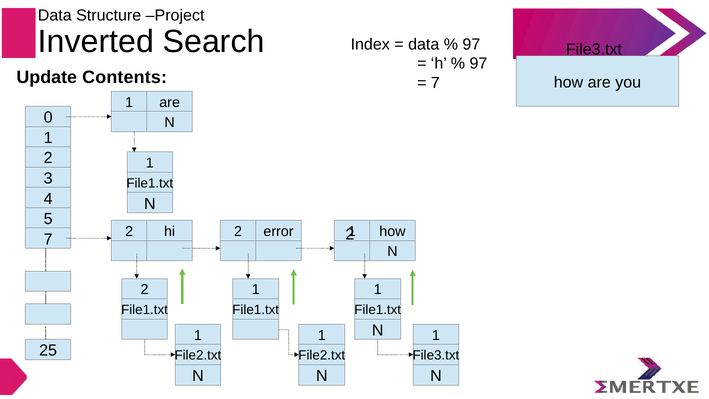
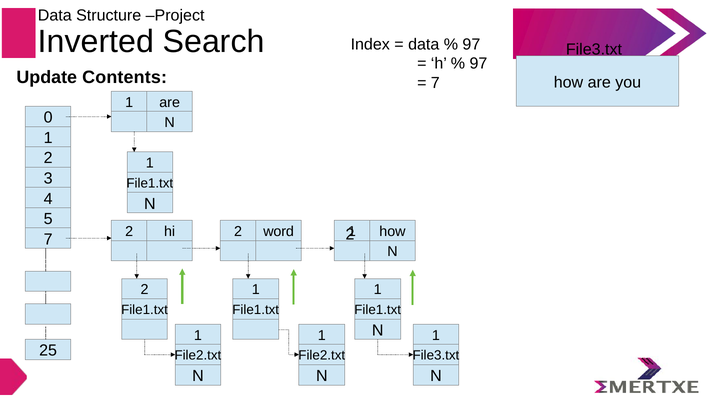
error: error -> word (279, 231)
